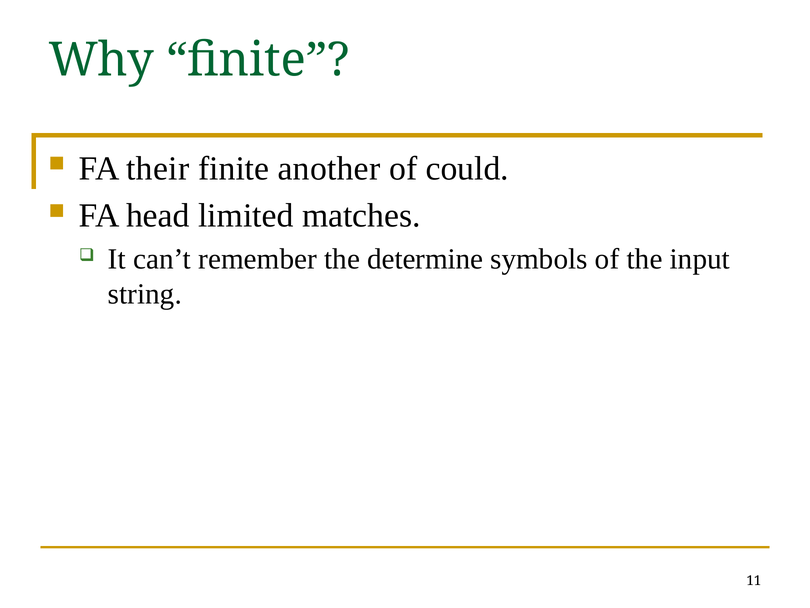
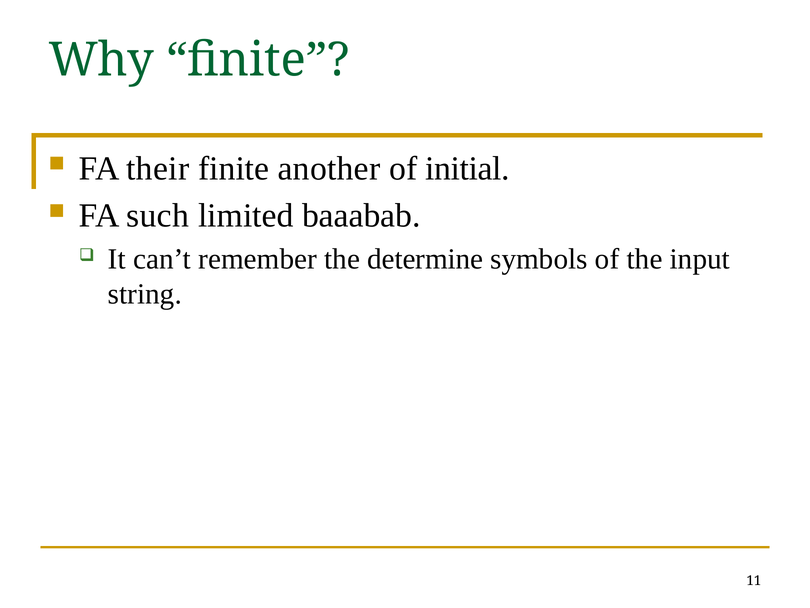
could: could -> initial (467, 168)
head: head -> such (158, 216)
matches: matches -> baaabab (361, 216)
